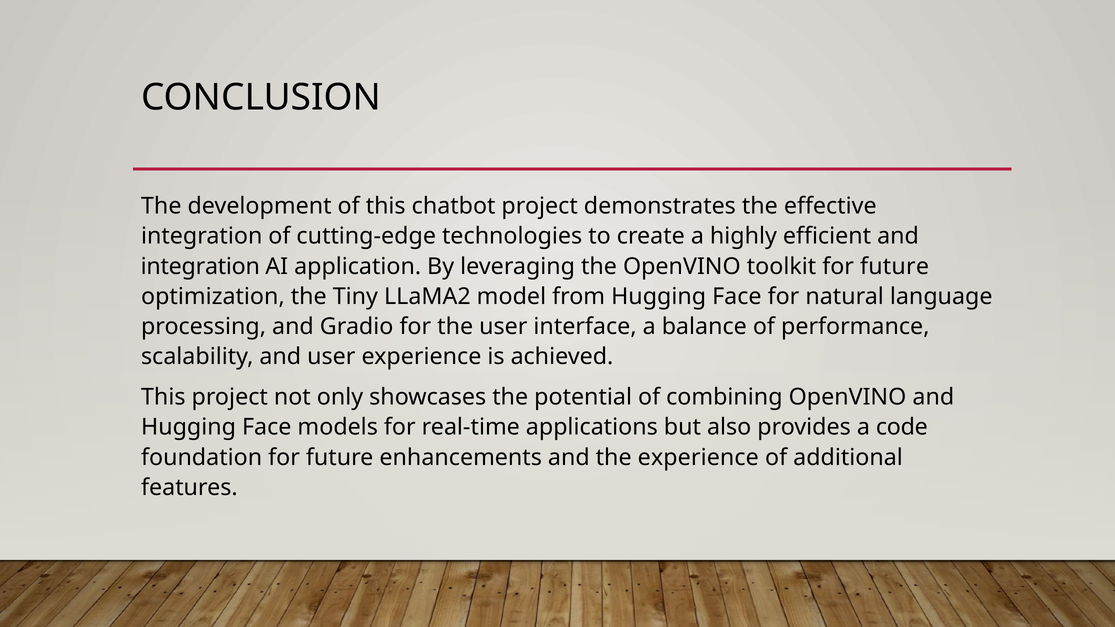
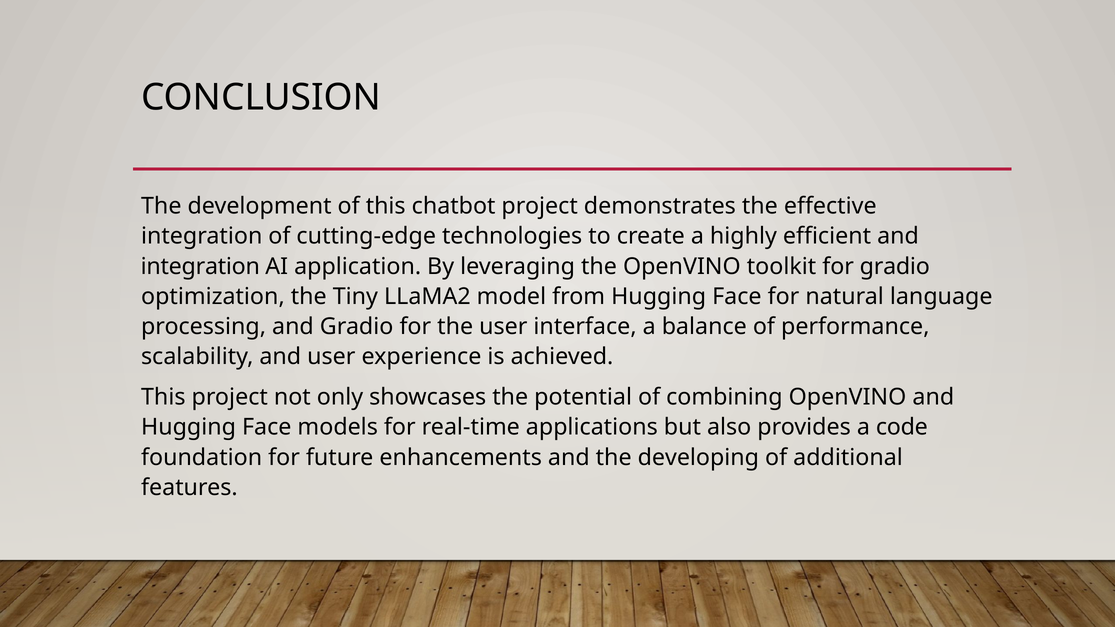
toolkit for future: future -> gradio (895, 266)
the experience: experience -> developing (698, 457)
